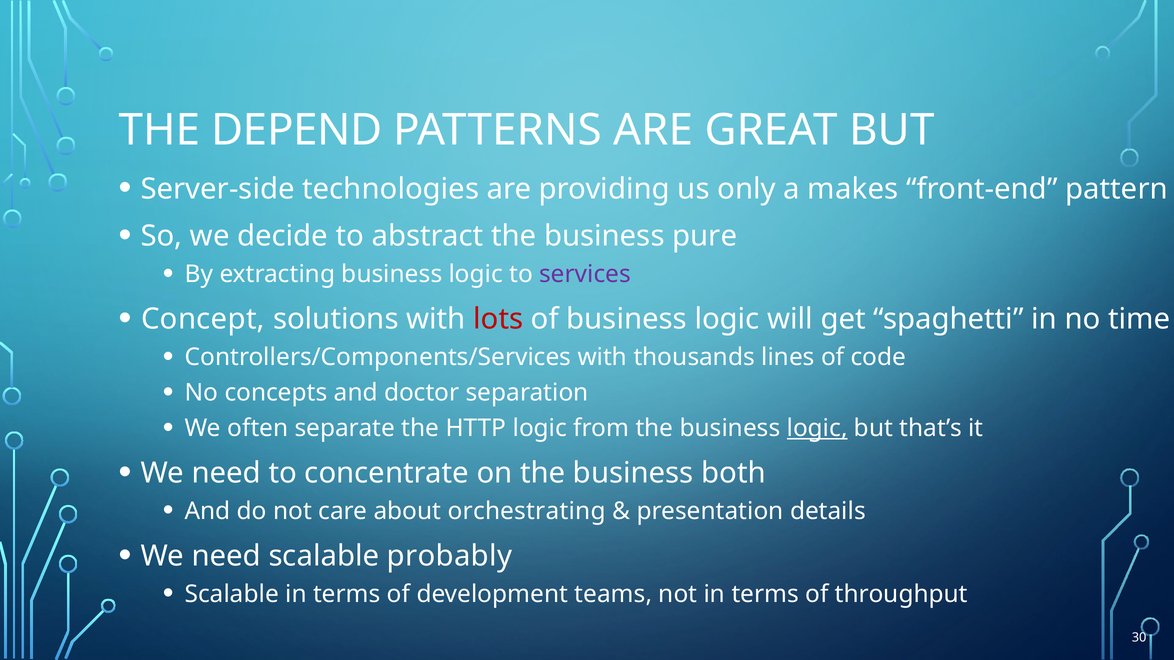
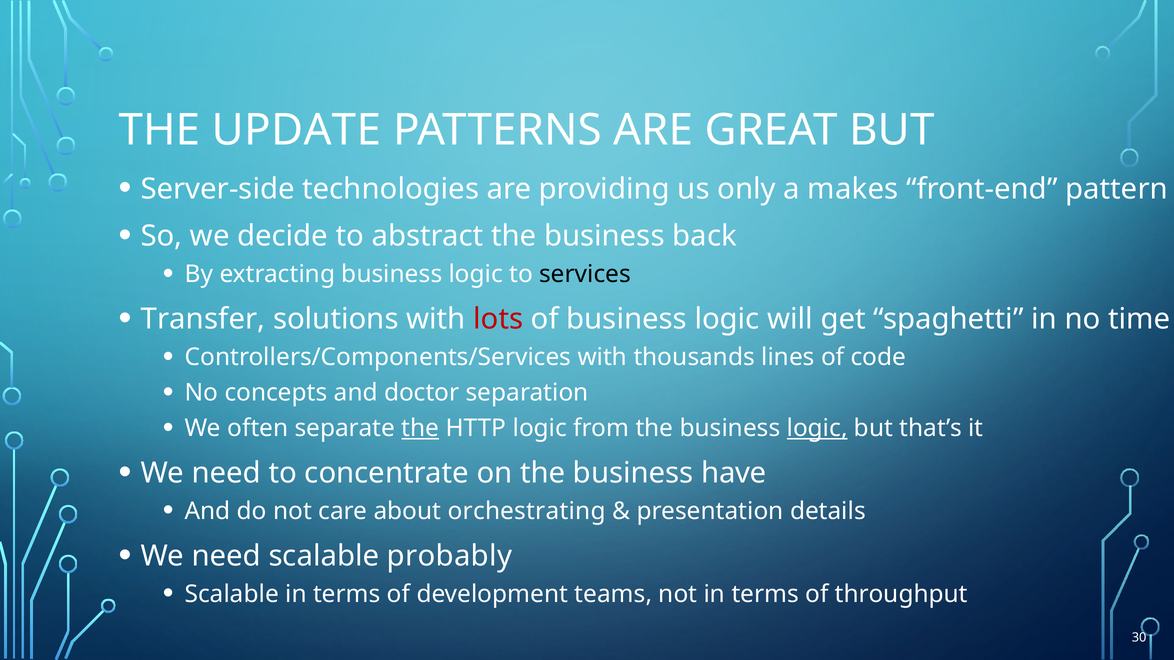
DEPEND: DEPEND -> UPDATE (296, 130)
pure: pure -> back (705, 236)
services colour: purple -> black (585, 275)
Concept: Concept -> Transfer (203, 319)
the underline: none -> present (420, 428)
both: both -> have (734, 473)
